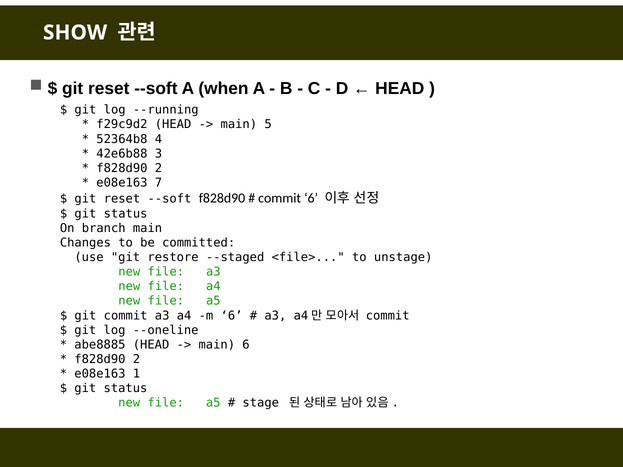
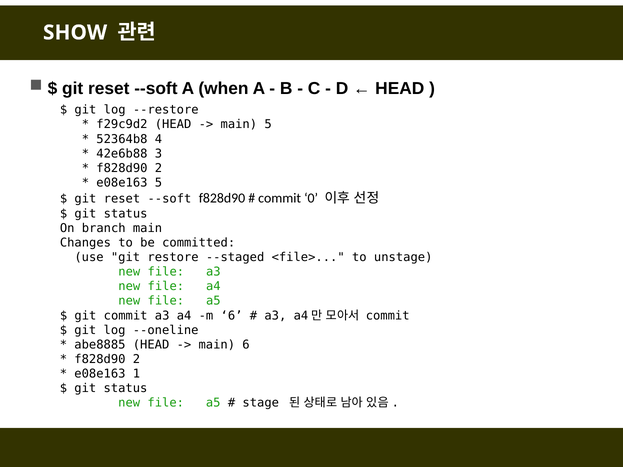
--running: --running -> --restore (166, 110)
e08e163 7: 7 -> 5 (158, 183)
commit 6: 6 -> 0 (311, 198)
